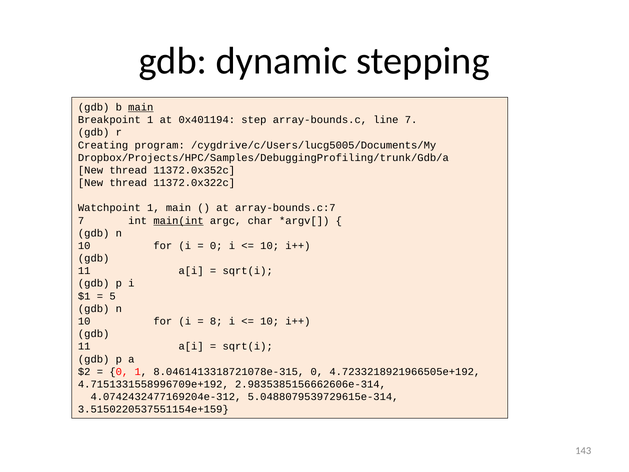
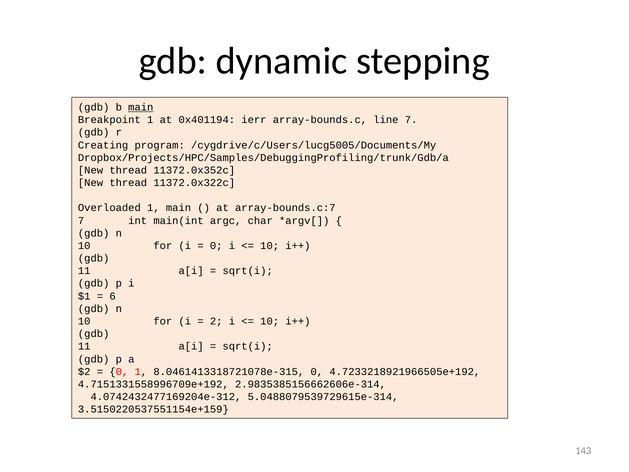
step: step -> ierr (254, 120)
Watchpoint: Watchpoint -> Overloaded (109, 208)
main(int underline: present -> none (179, 220)
5: 5 -> 6 (113, 296)
8: 8 -> 2 (216, 321)
